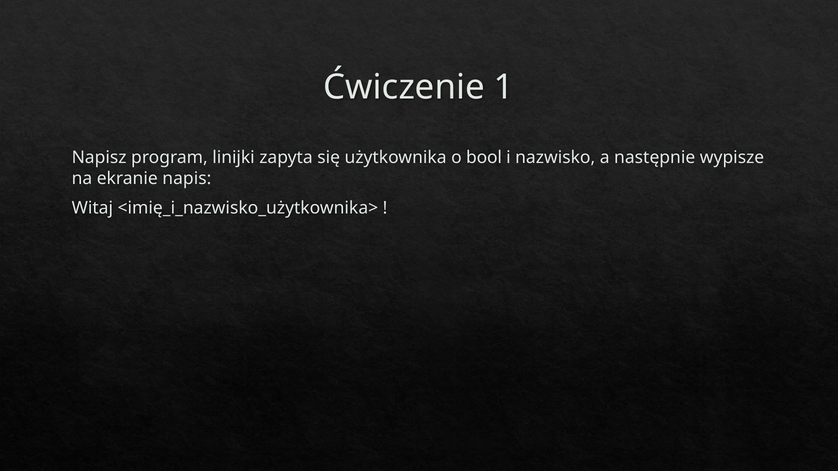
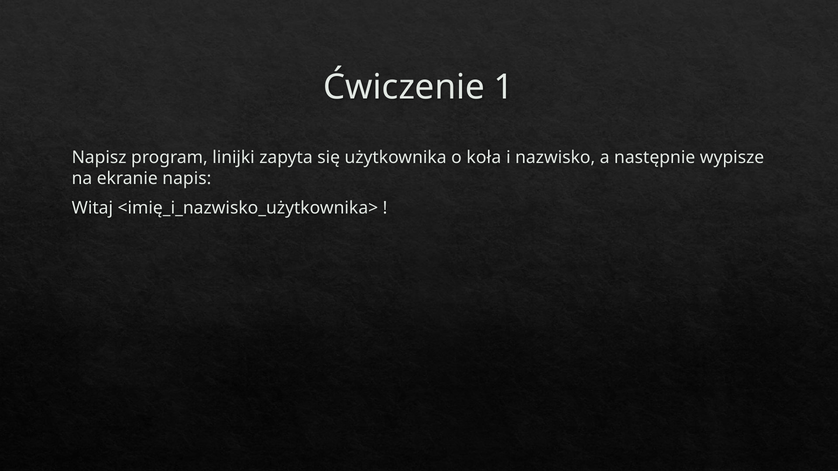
bool: bool -> koła (484, 158)
